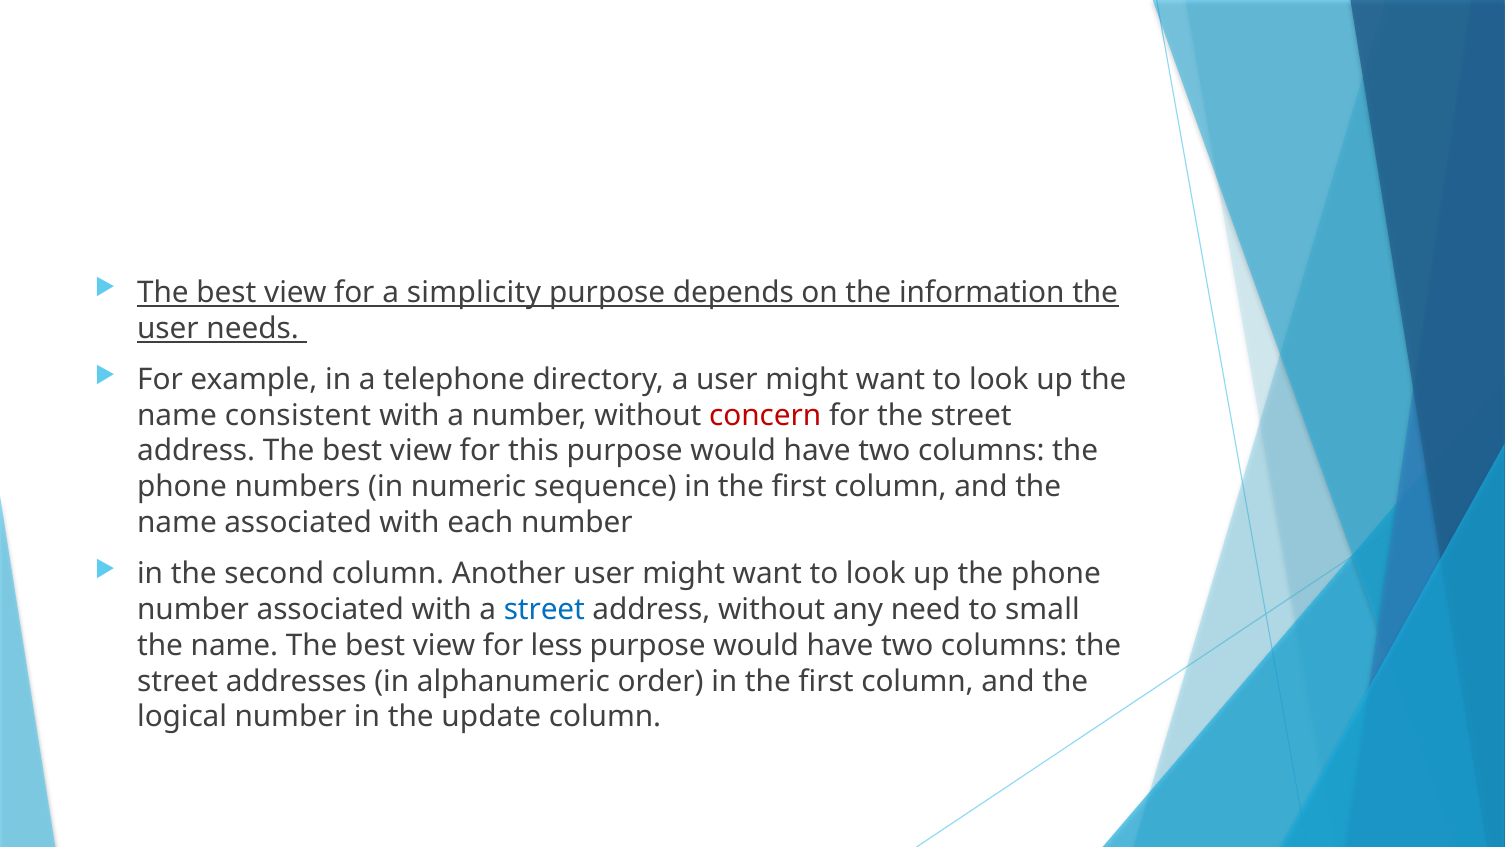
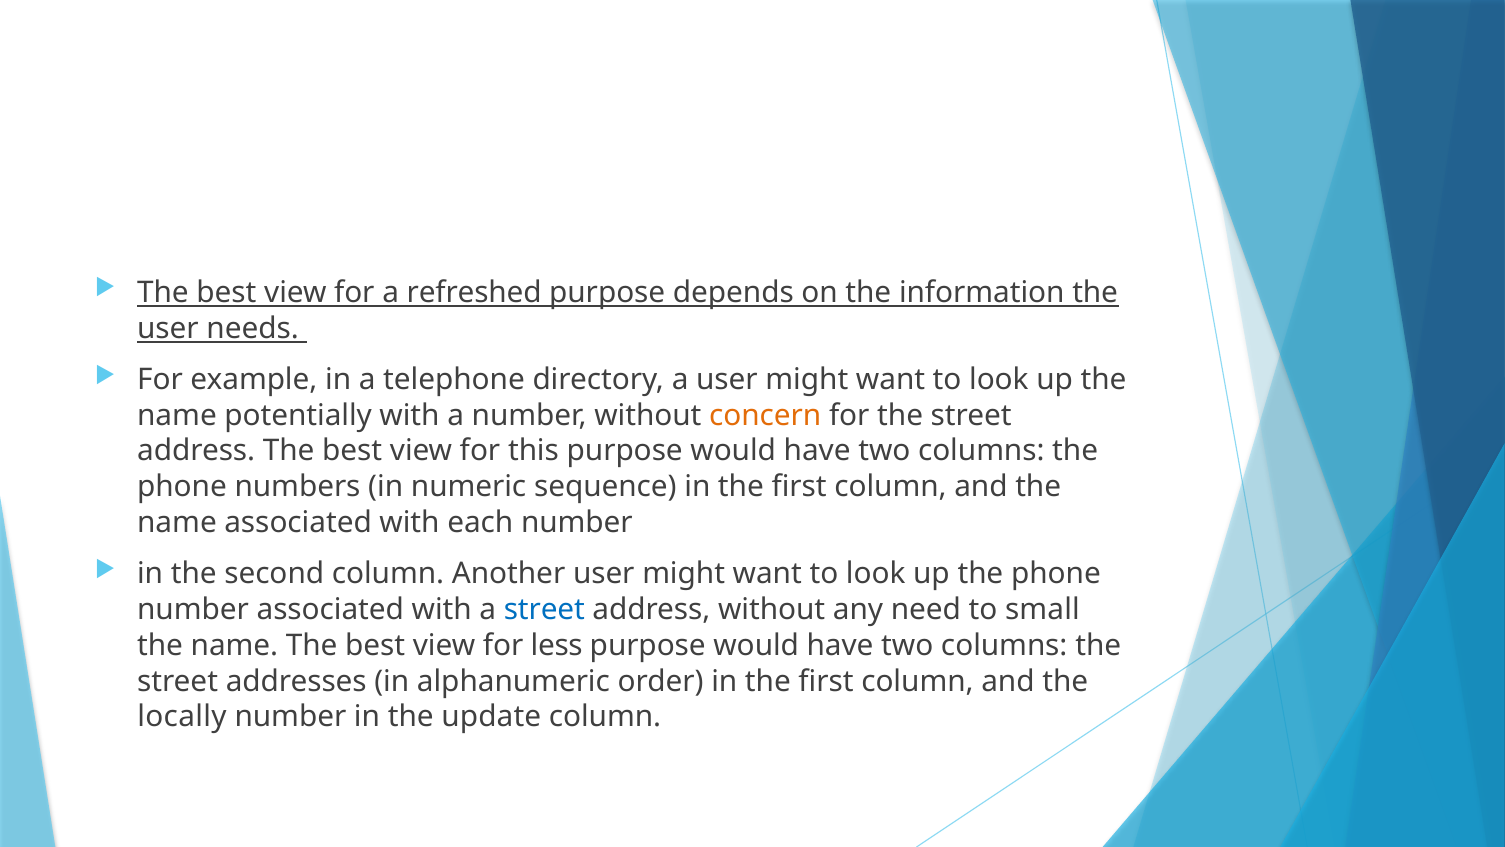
simplicity: simplicity -> refreshed (474, 292)
consistent: consistent -> potentially (298, 415)
concern colour: red -> orange (765, 415)
logical: logical -> locally (182, 717)
